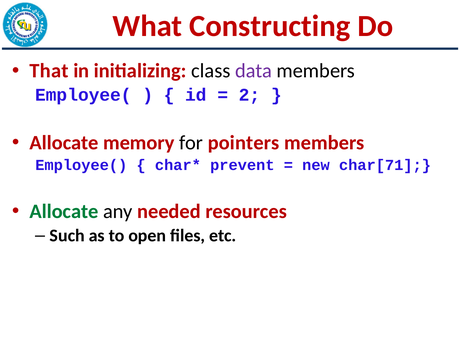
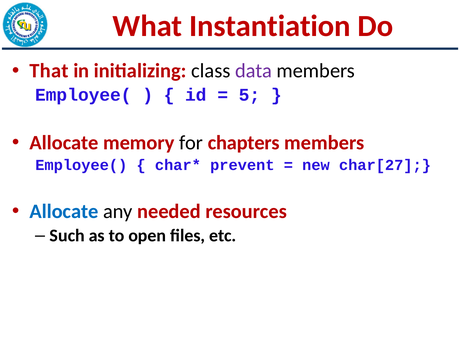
Constructing: Constructing -> Instantiation (270, 26)
2: 2 -> 5 (250, 95)
pointers: pointers -> chapters (244, 143)
char[71: char[71 -> char[27 (385, 165)
Allocate colour: green -> blue (64, 211)
